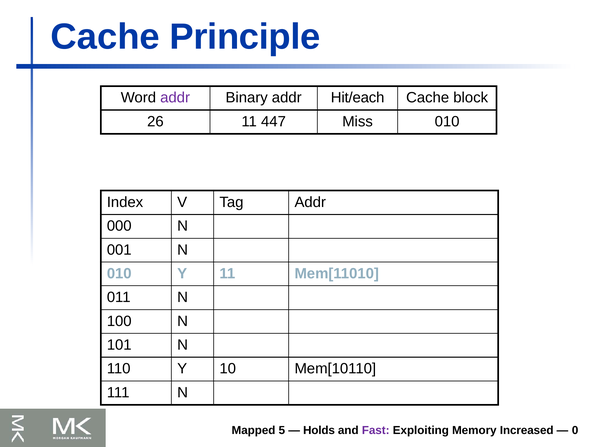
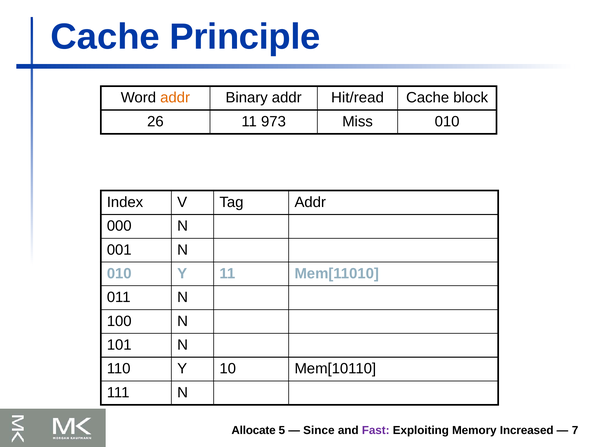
addr colour: purple -> orange (175, 98)
Hit/each: Hit/each -> Hit/read (357, 98)
447: 447 -> 973 (273, 122)
Mapped: Mapped -> Allocate (254, 430)
Holds: Holds -> Since (319, 430)
0: 0 -> 7 (575, 430)
